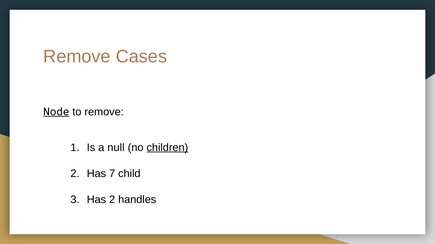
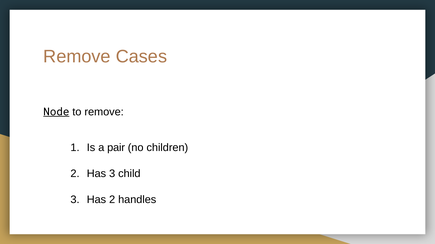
null: null -> pair (116, 148)
children underline: present -> none (167, 148)
Has 7: 7 -> 3 (112, 174)
